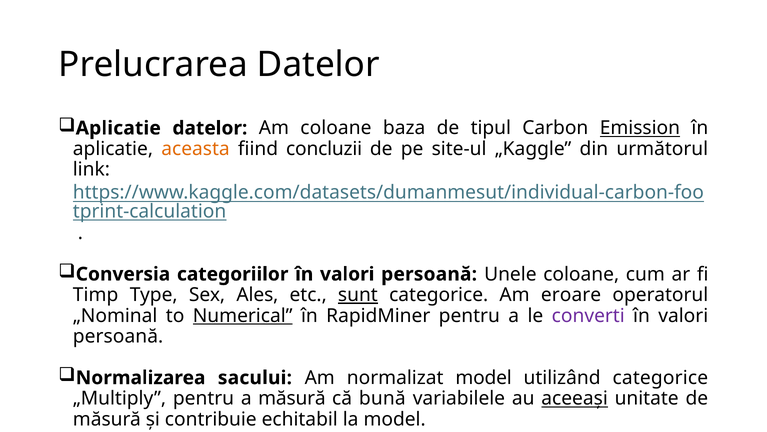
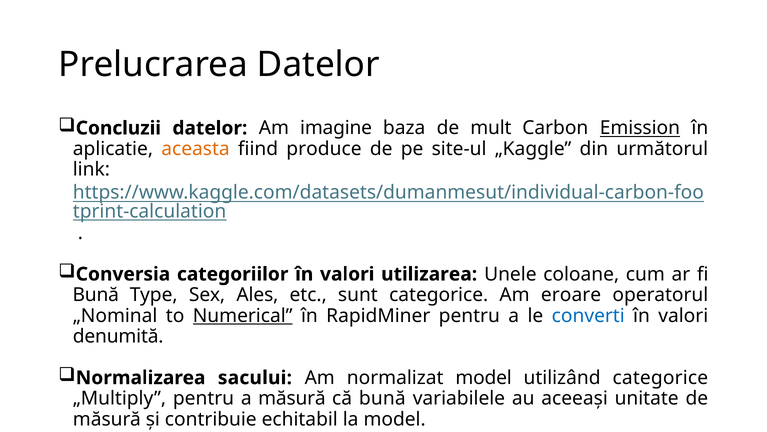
Aplicatie: Aplicatie -> Concluzii (118, 128)
Am coloane: coloane -> imagine (336, 128)
tipul: tipul -> mult (491, 128)
concluzii: concluzii -> produce (324, 149)
categoriilor în valori persoană: persoană -> utilizarea (429, 274)
Timp: Timp -> Bună (96, 295)
sunt underline: present -> none (358, 295)
converti colour: purple -> blue (588, 315)
persoană: persoană -> denumită (118, 336)
aceeași underline: present -> none (575, 398)
